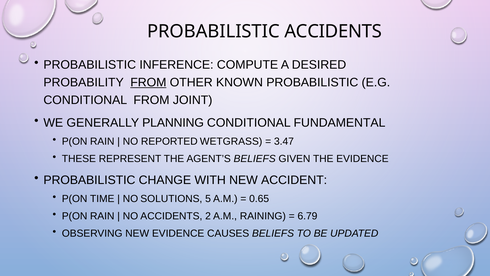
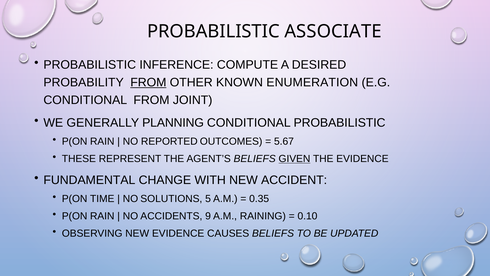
PROBABILISTIC ACCIDENTS: ACCIDENTS -> ASSOCIATE (333, 31)
KNOWN PROBABILISTIC: PROBABILISTIC -> ENUMERATION (312, 82)
CONDITIONAL FUNDAMENTAL: FUNDAMENTAL -> PROBABILISTIC (340, 123)
WETGRASS: WETGRASS -> OUTCOMES (231, 141)
3.47: 3.47 -> 5.67 (284, 141)
GIVEN underline: none -> present (294, 159)
PROBABILISTIC: PROBABILISTIC -> FUNDAMENTAL (89, 180)
0.65: 0.65 -> 0.35 (259, 199)
2: 2 -> 9 (208, 216)
6.79: 6.79 -> 0.10 (307, 216)
